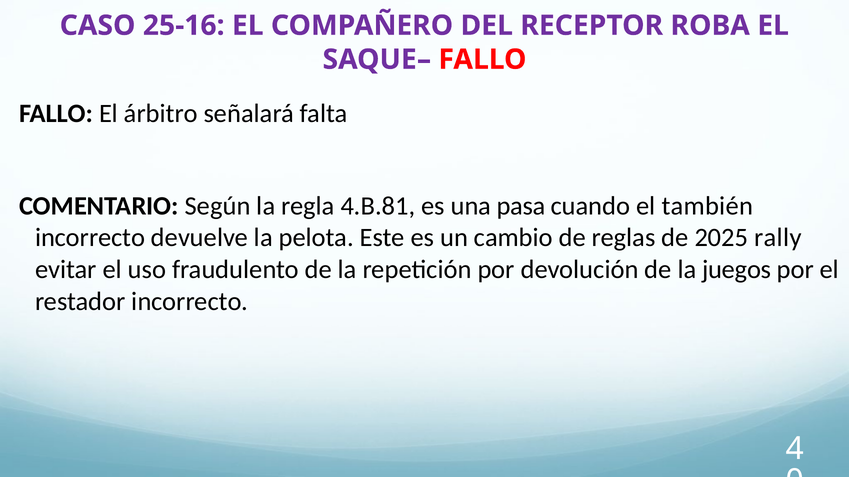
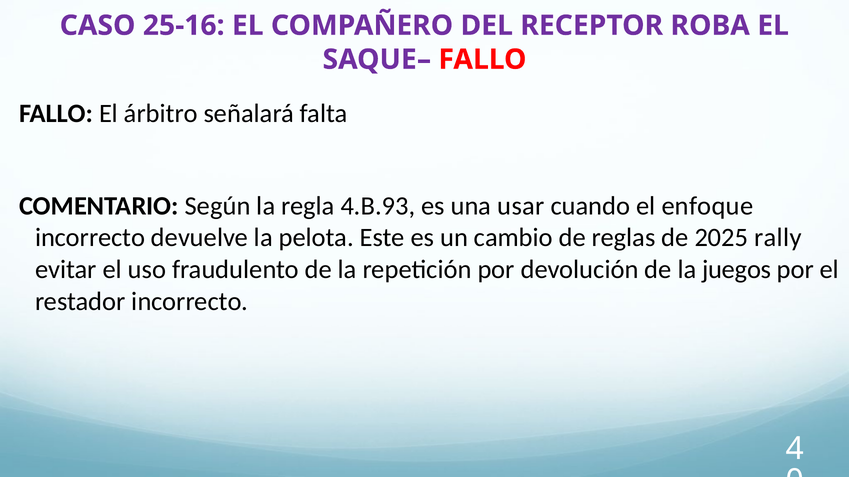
4.B.81: 4.B.81 -> 4.B.93 (378, 206)
pasa: pasa -> usar (521, 206)
también: también -> enfoque (707, 206)
